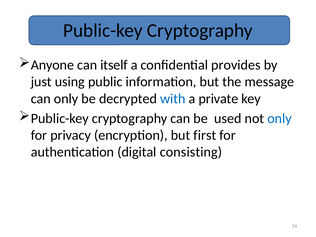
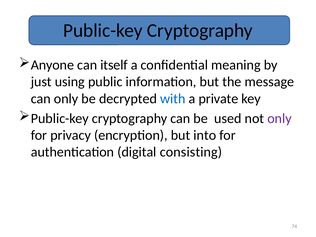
provides: provides -> meaning (236, 65)
only colour: blue -> purple (280, 118)
first: first -> into (205, 135)
